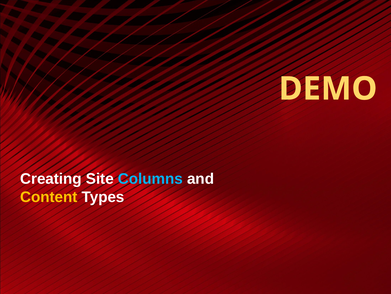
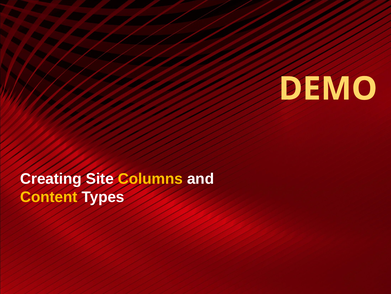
Columns colour: light blue -> yellow (150, 178)
